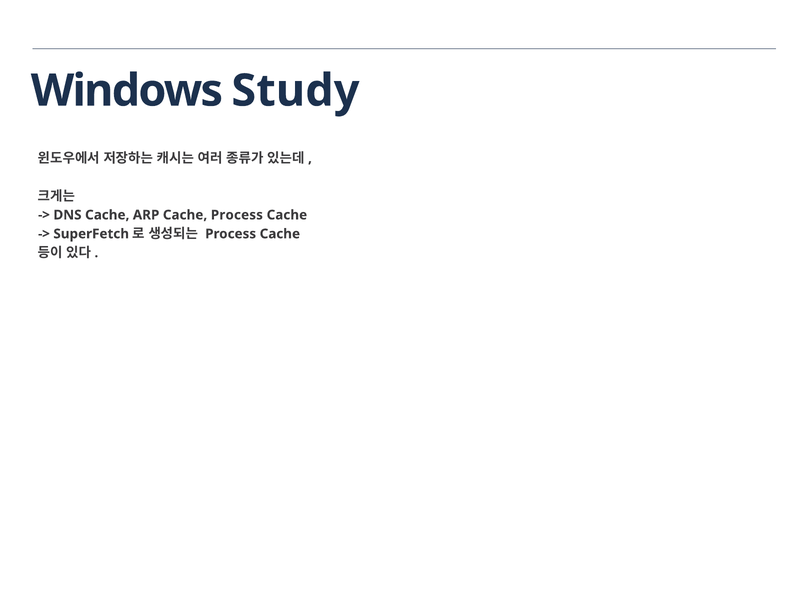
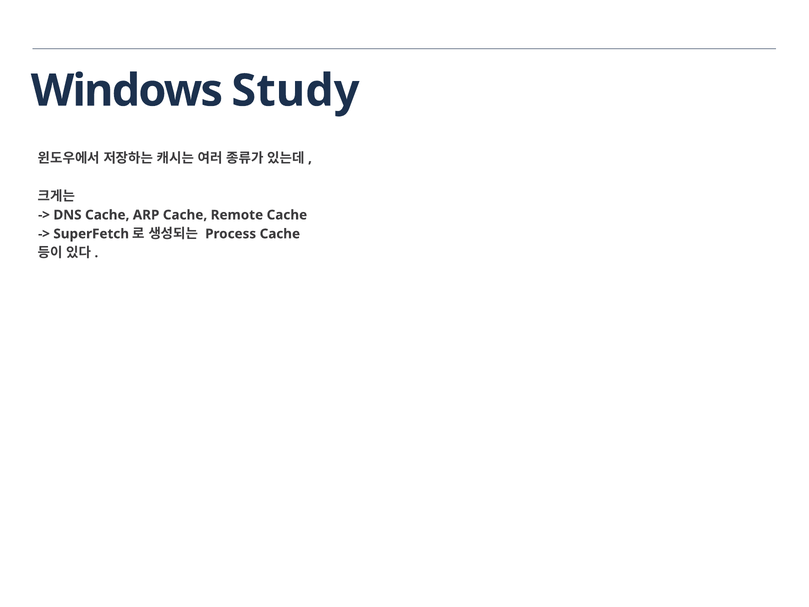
Cache Process: Process -> Remote (237, 215)
